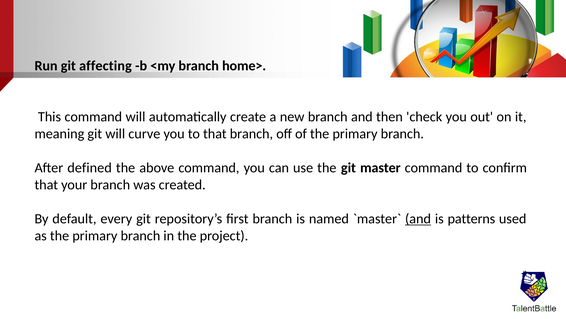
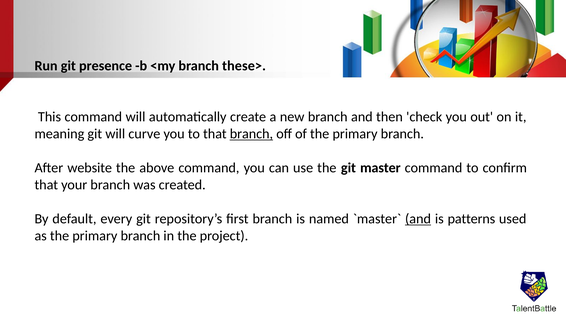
affecting: affecting -> presence (106, 66)
home>: home> -> these> (244, 66)
branch underline: none -> present (251, 134)
defined: defined -> website (90, 168)
